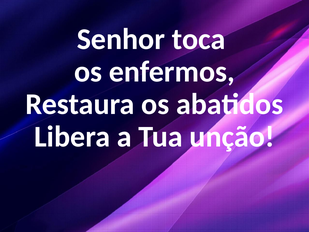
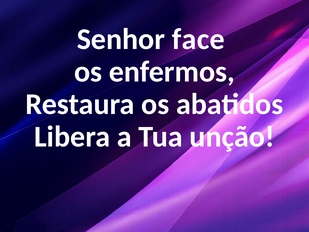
toca: toca -> face (198, 39)
